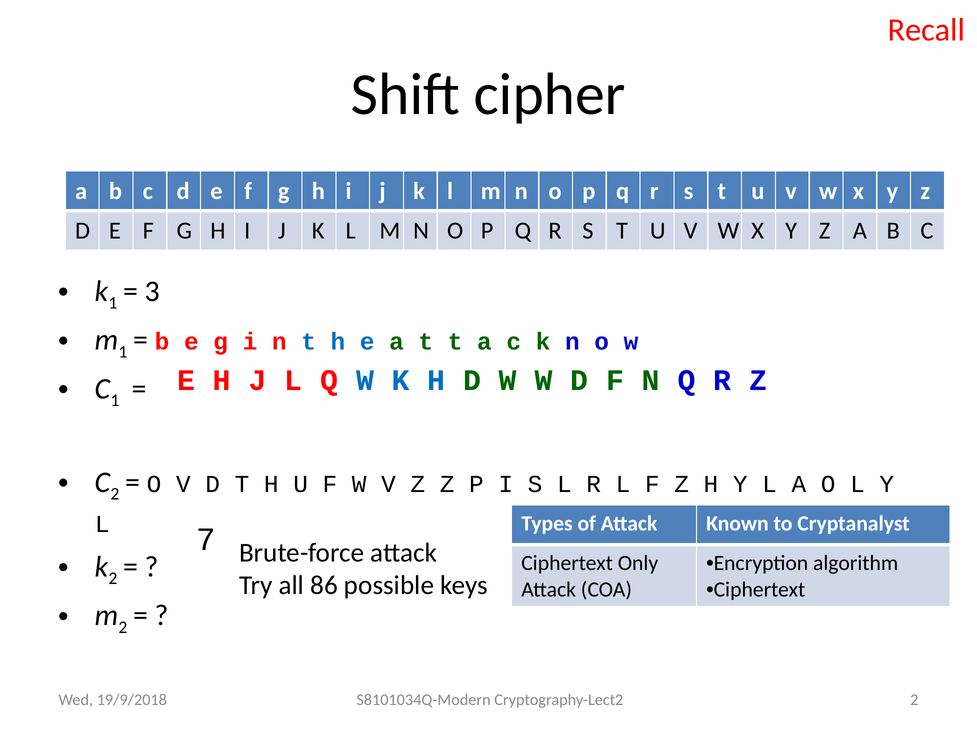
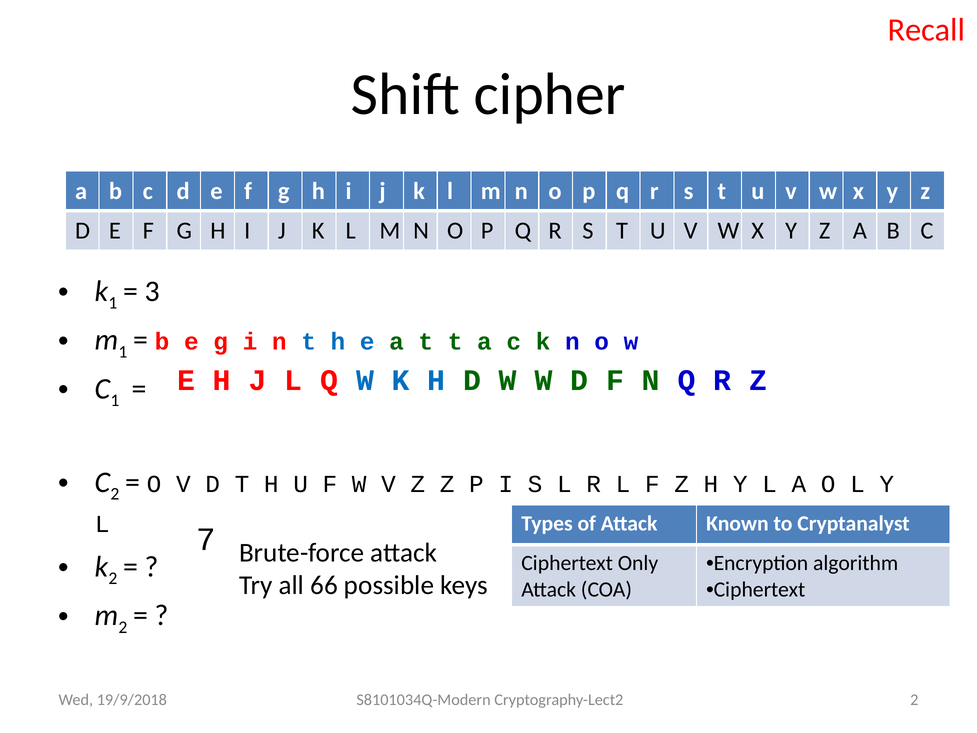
86: 86 -> 66 (324, 585)
